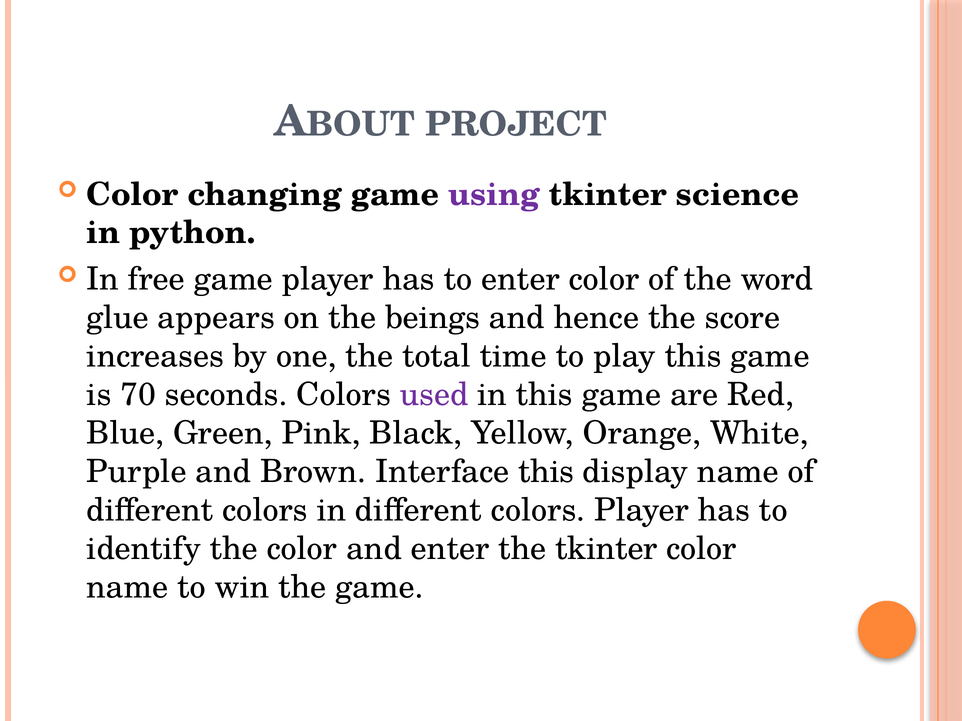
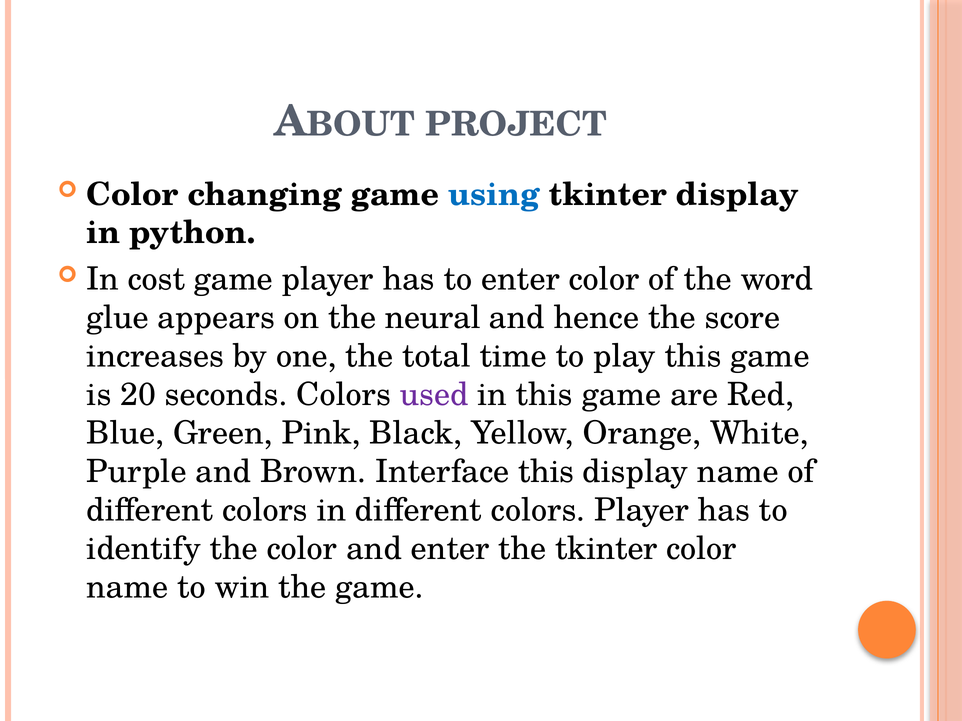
using colour: purple -> blue (494, 195)
tkinter science: science -> display (737, 195)
free: free -> cost (156, 280)
beings: beings -> neural (433, 318)
70: 70 -> 20 (138, 395)
